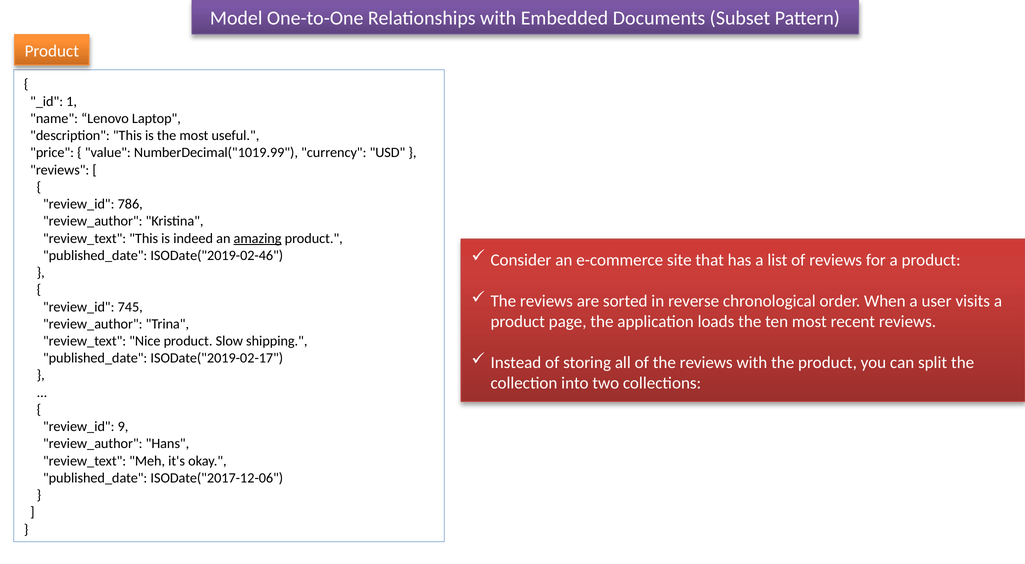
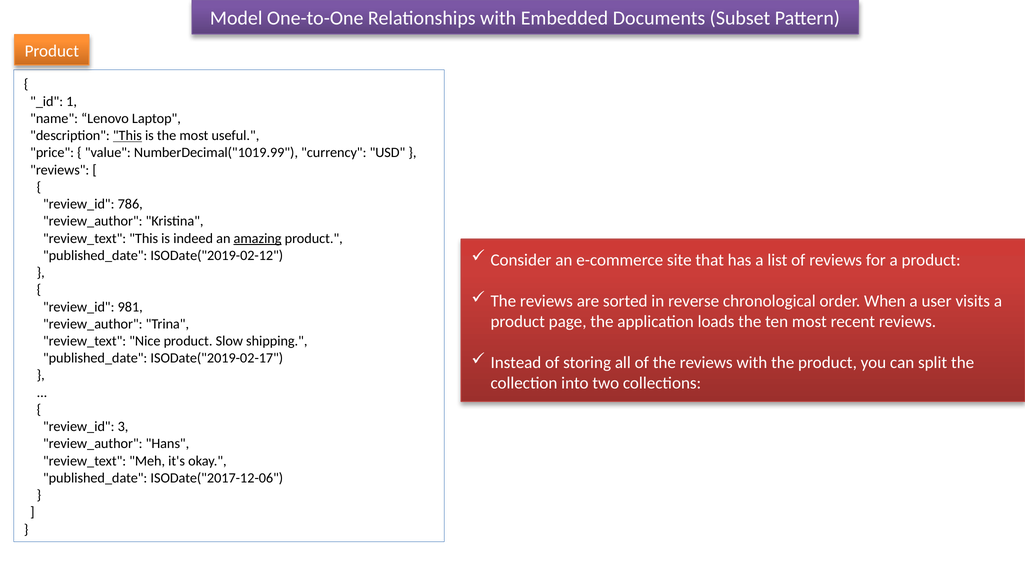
This underline: none -> present (127, 136)
ISODate("2019-02-46: ISODate("2019-02-46 -> ISODate("2019-02-12 (217, 255)
745: 745 -> 981 (130, 307)
9: 9 -> 3 (123, 426)
